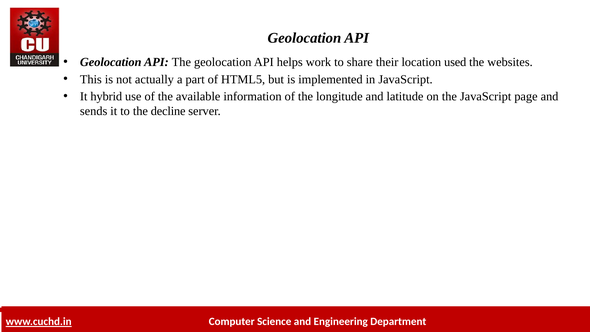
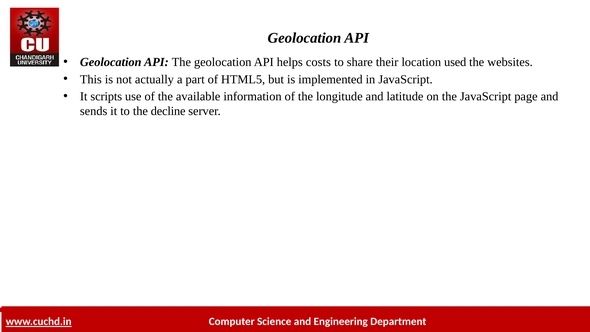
work: work -> costs (318, 62)
hybrid: hybrid -> scripts (106, 96)
